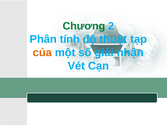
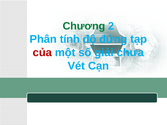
thuật: thuật -> đứng (113, 39)
của colour: orange -> red (42, 53)
nhận: nhận -> chưa (130, 53)
